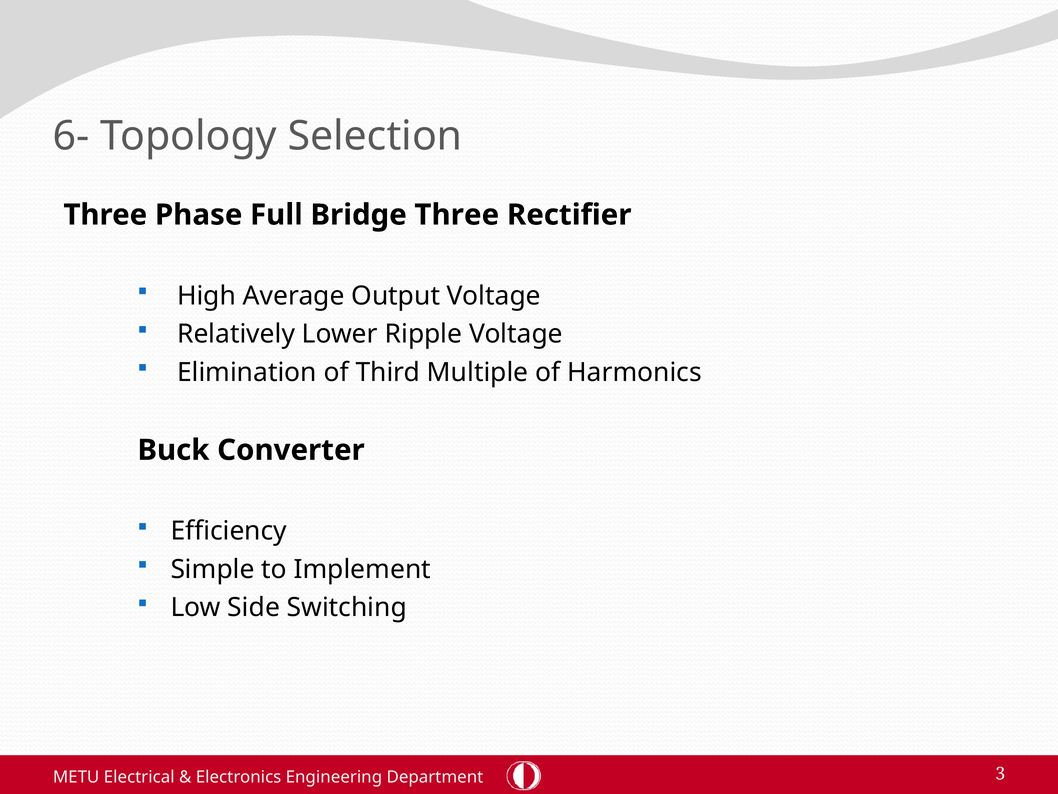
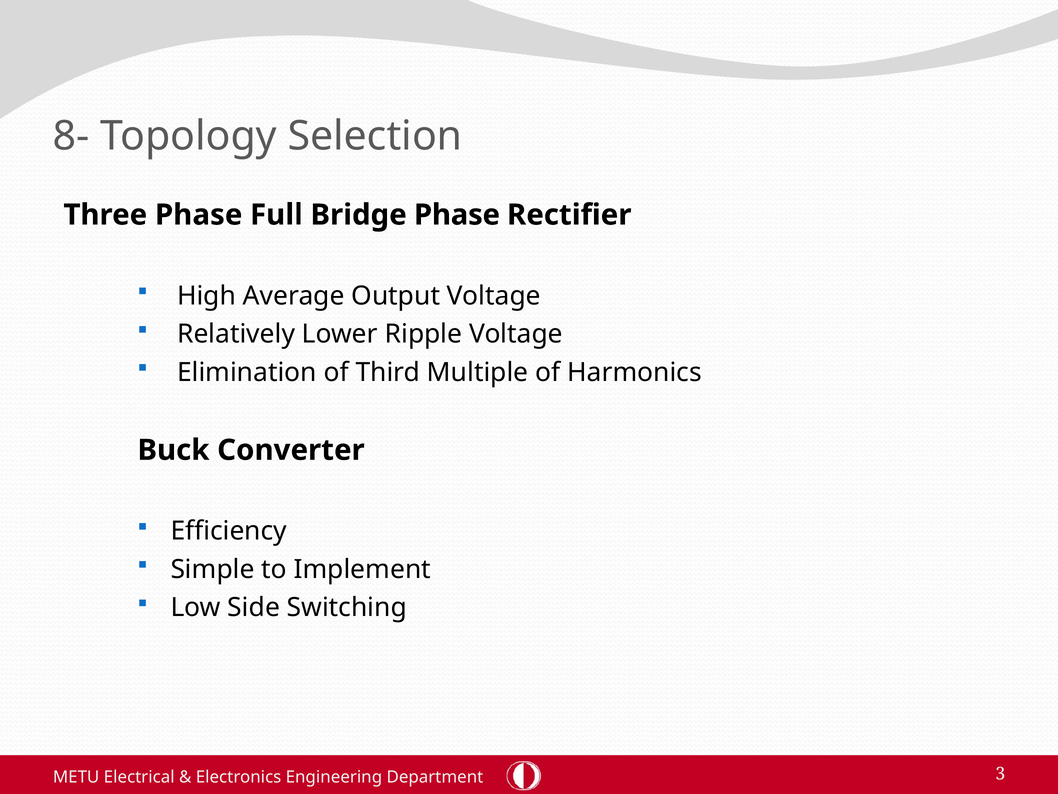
6-: 6- -> 8- (71, 136)
Bridge Three: Three -> Phase (457, 215)
